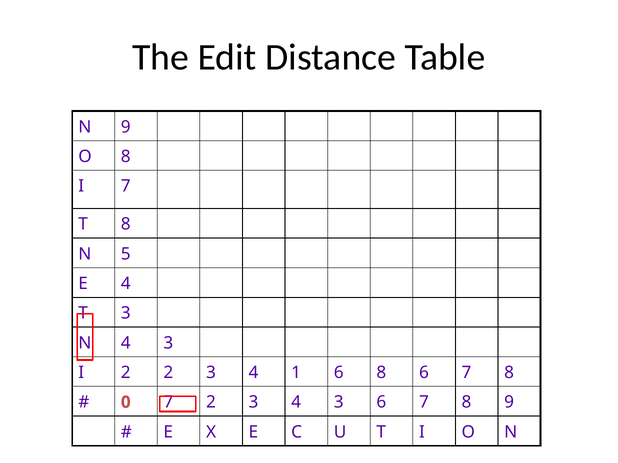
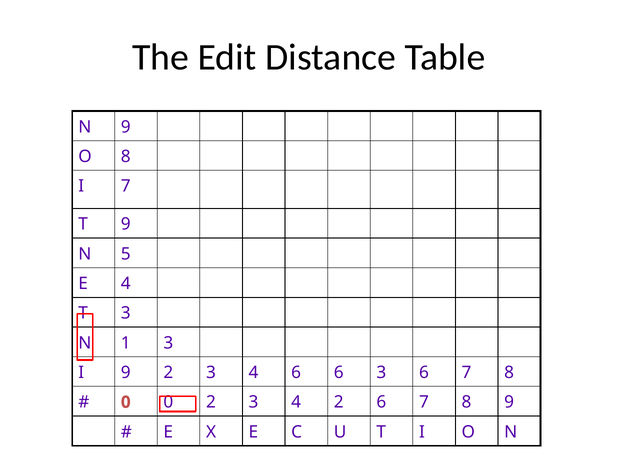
T 8: 8 -> 9 (126, 225)
N 4: 4 -> 1 (126, 343)
I 2: 2 -> 9 (126, 373)
4 1: 1 -> 6 (296, 373)
6 8: 8 -> 3 (381, 373)
0 7: 7 -> 0 (168, 403)
3 4 3: 3 -> 2 (339, 403)
